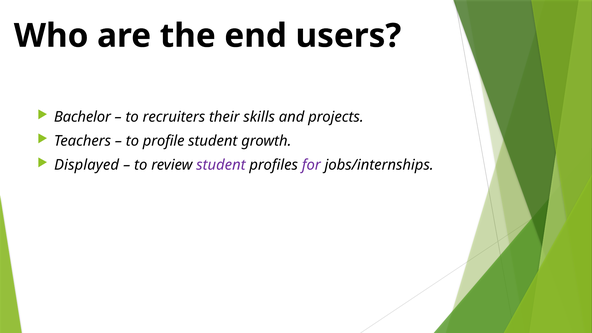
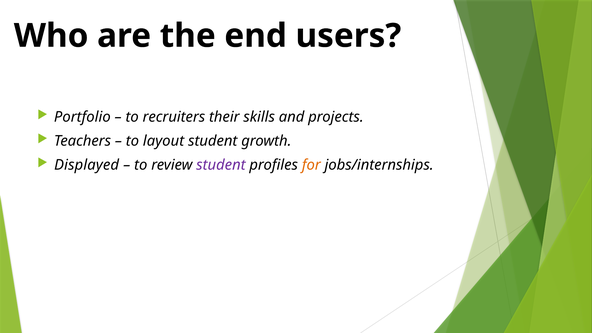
Bachelor: Bachelor -> Portfolio (82, 117)
profile: profile -> layout (164, 141)
for colour: purple -> orange (311, 165)
